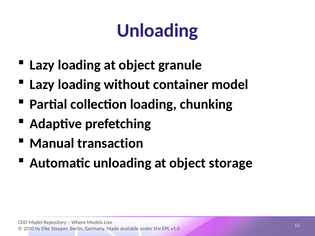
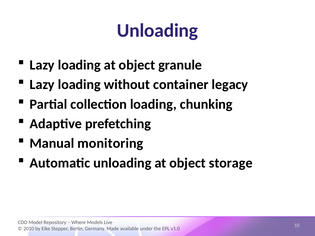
container model: model -> legacy (230, 85)
transaction: transaction -> monitoring (110, 144)
